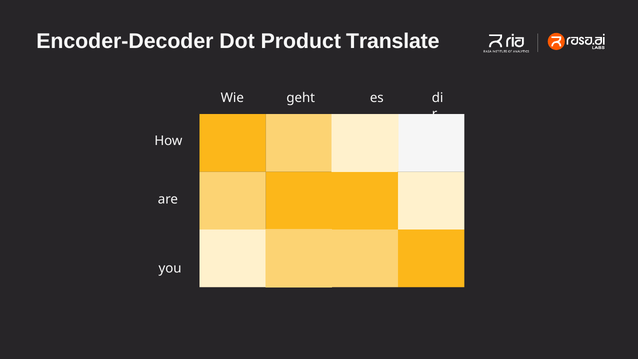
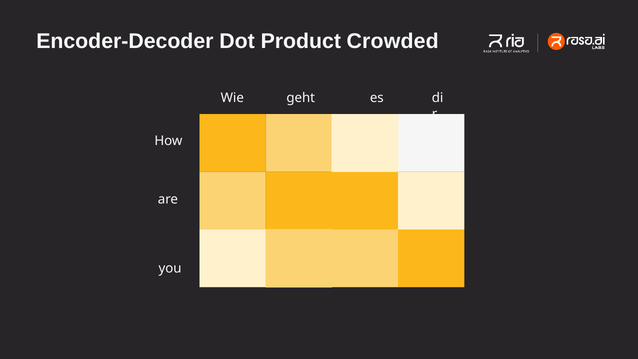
Translate: Translate -> Crowded (393, 41)
